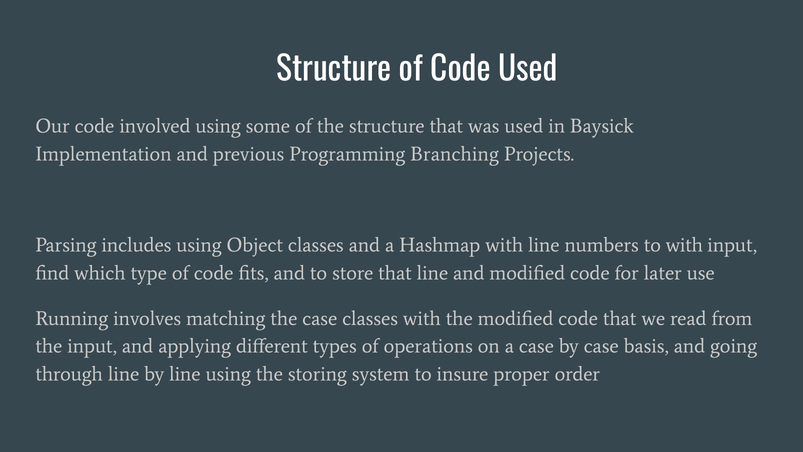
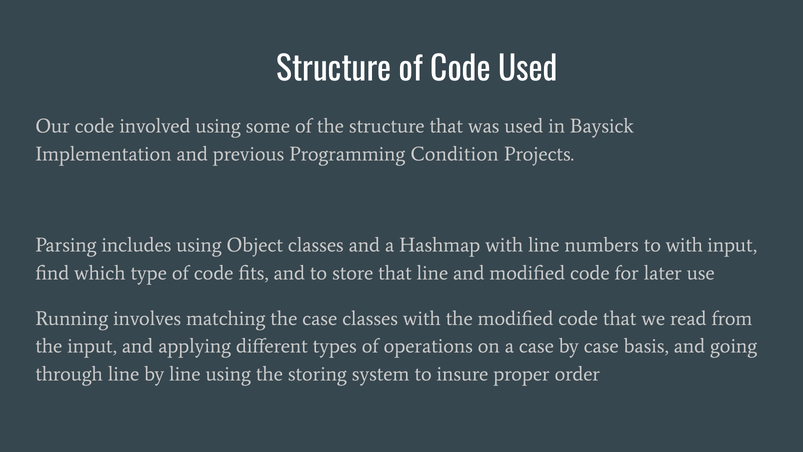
Branching: Branching -> Condition (455, 154)
